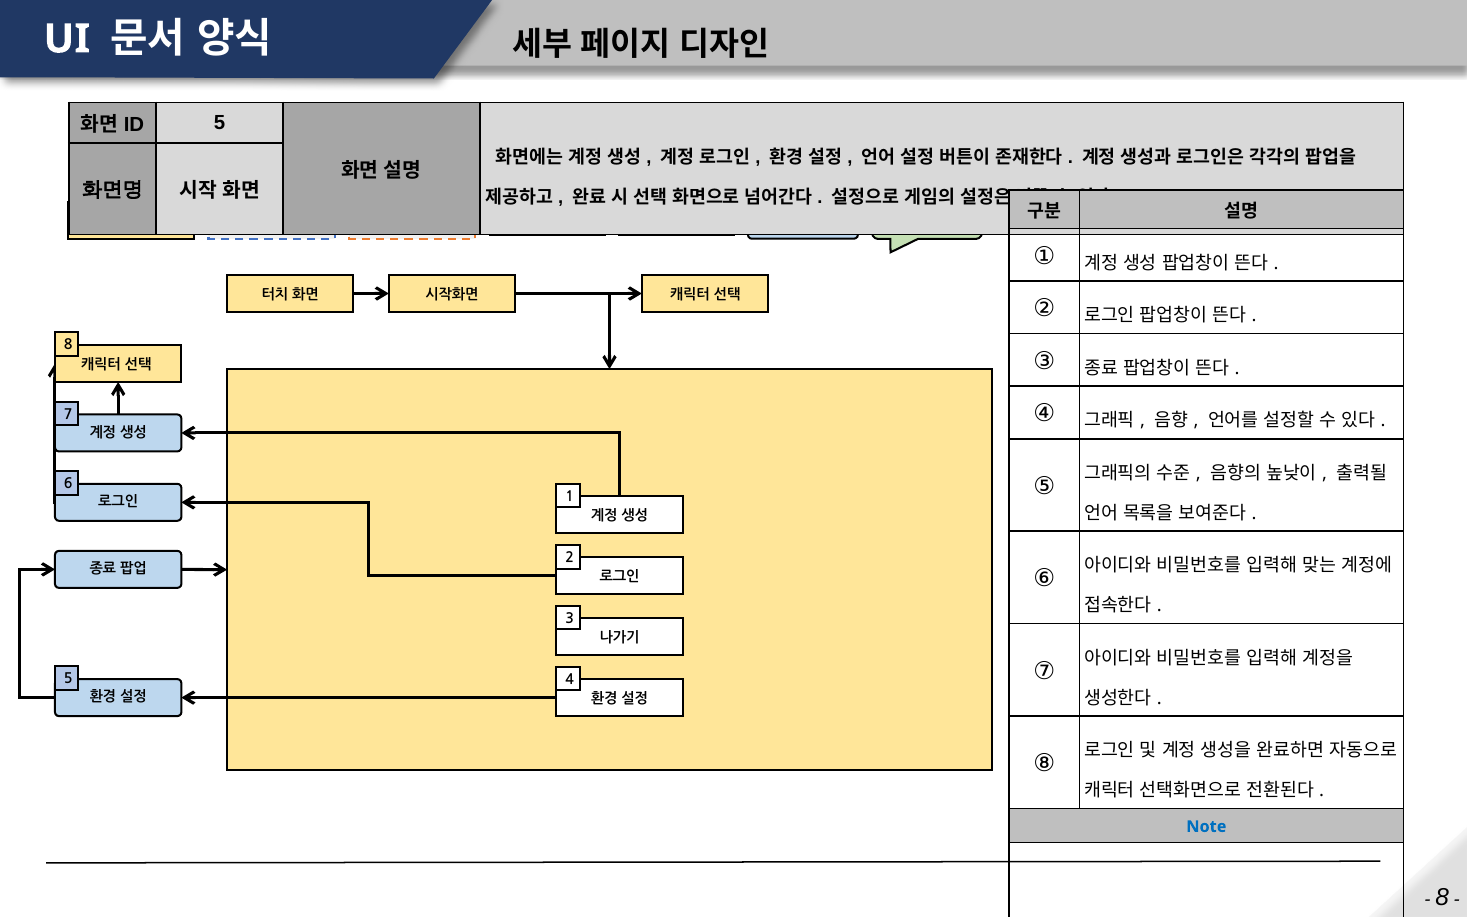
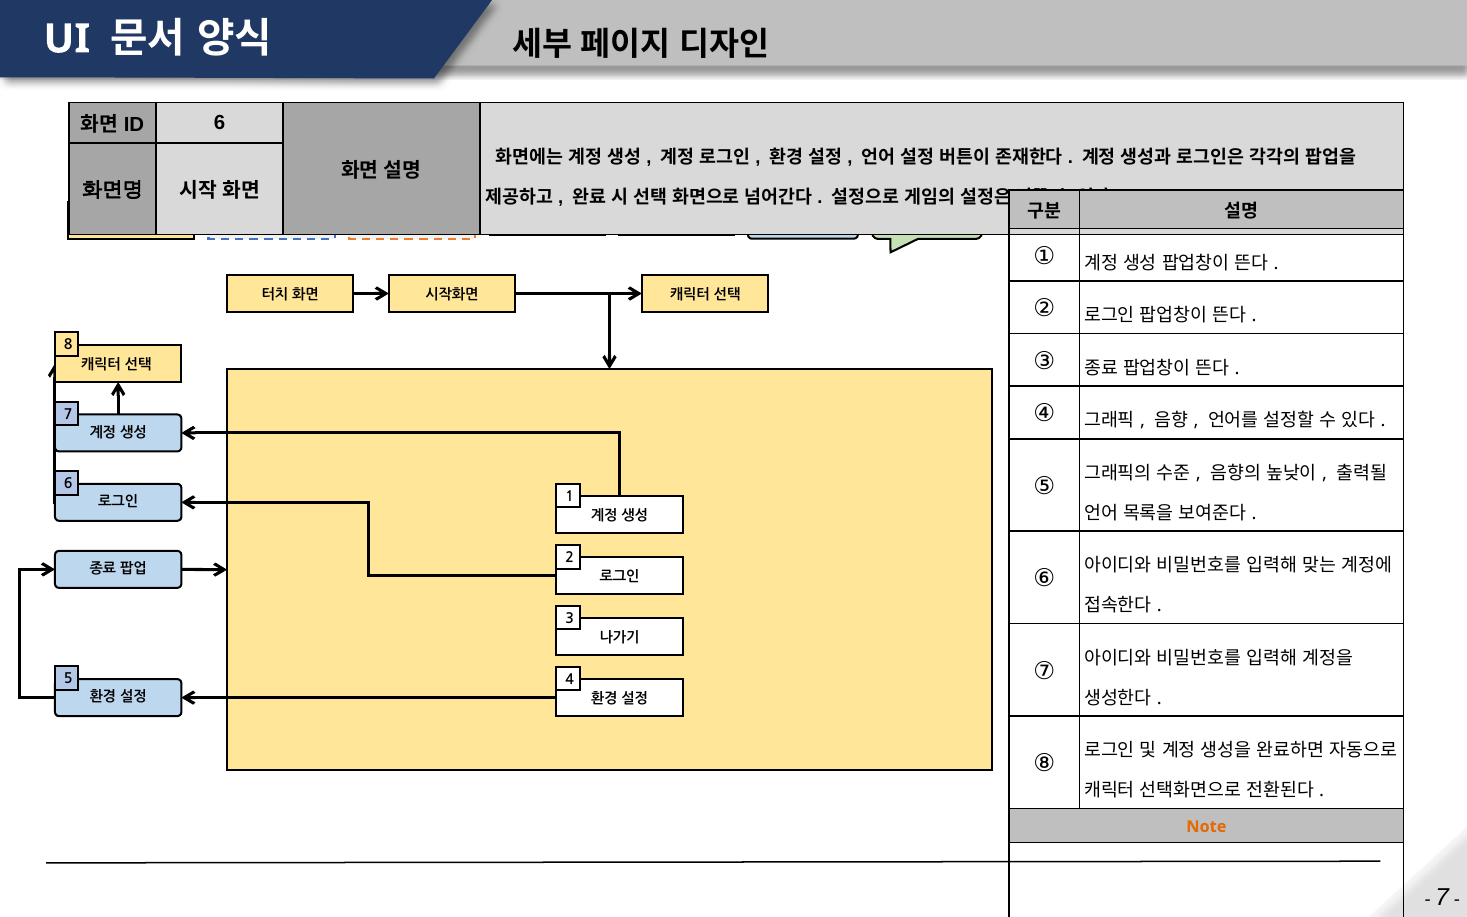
5: 5 -> 6 (220, 123)
Note colour: blue -> orange (1206, 826)
8: 8 -> 7 (1442, 897)
